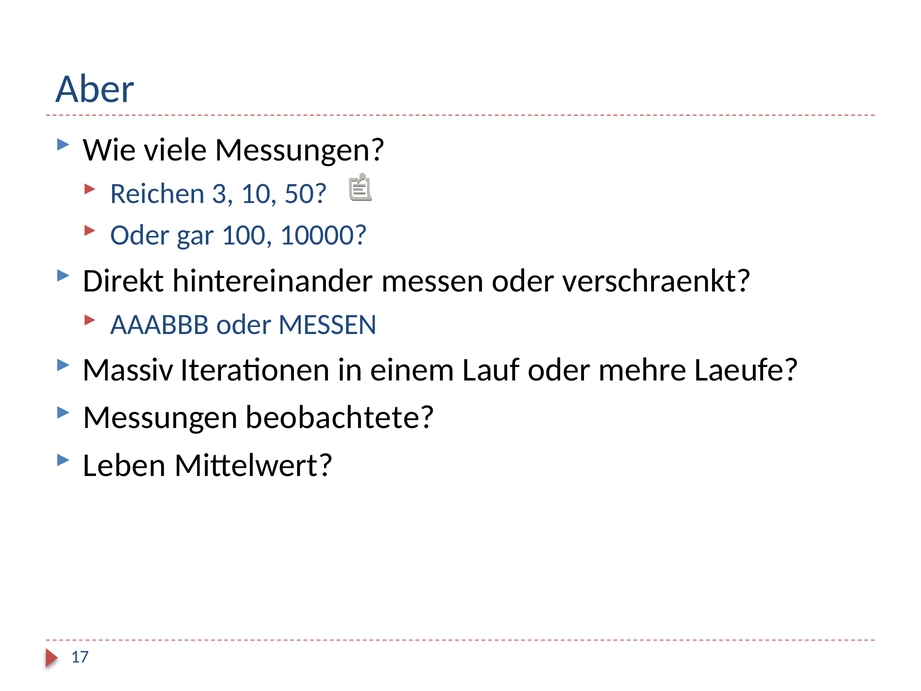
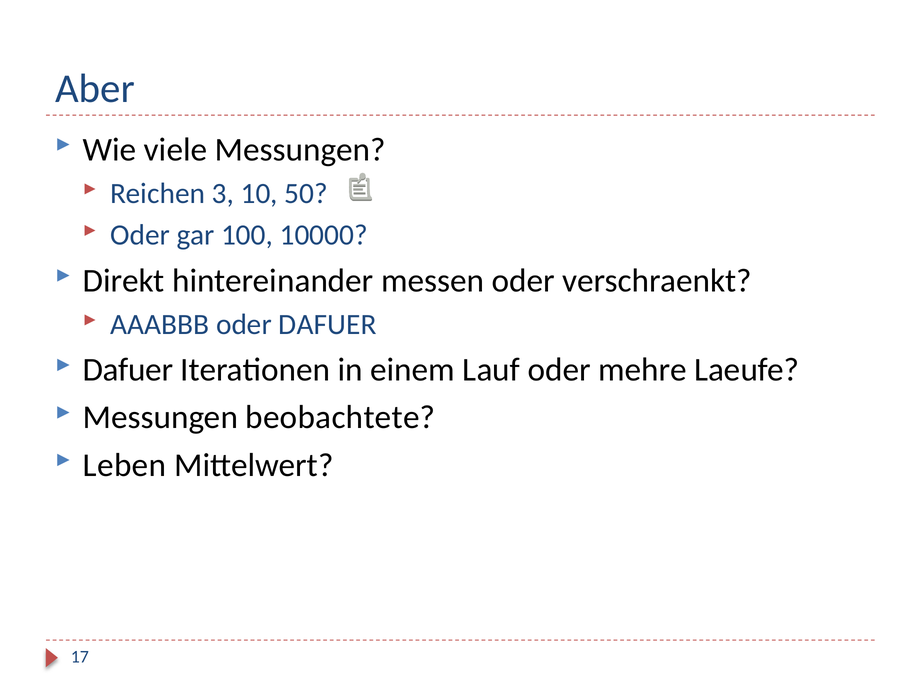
oder MESSEN: MESSEN -> DAFUER (328, 324)
Massiv: Massiv -> Dafuer (128, 370)
